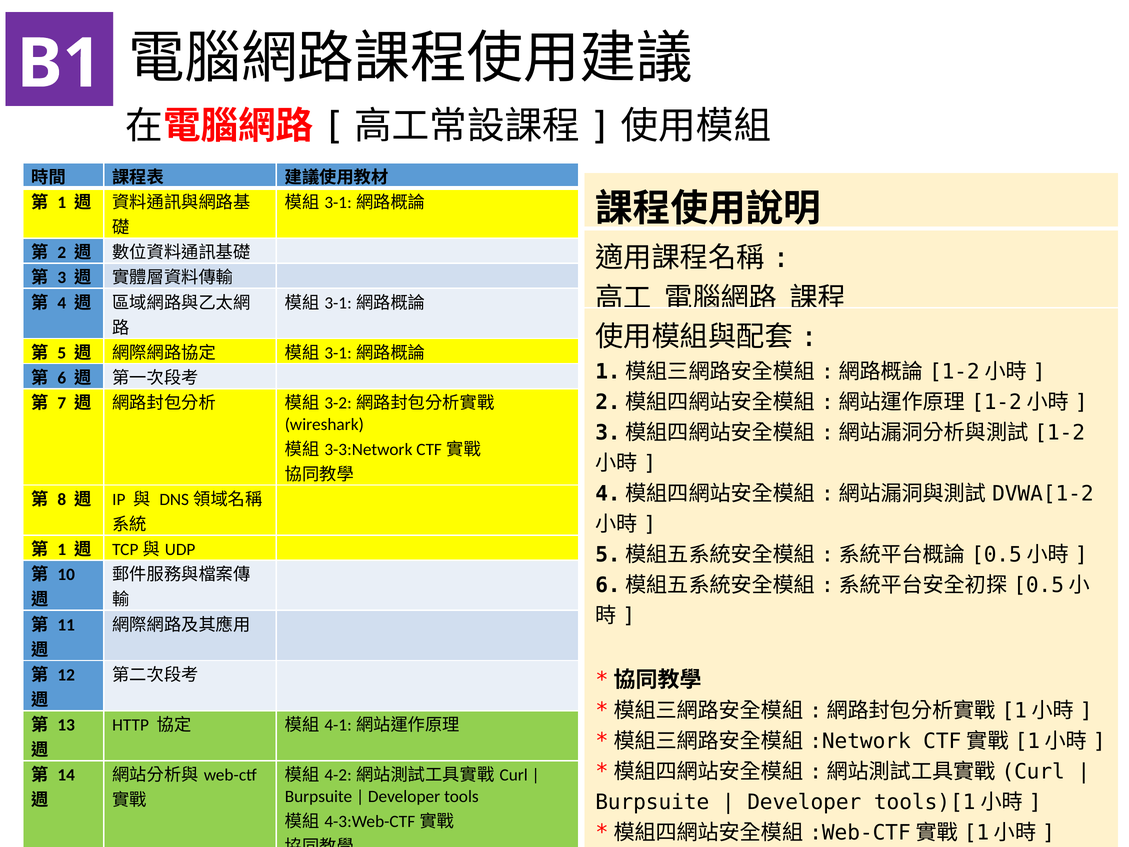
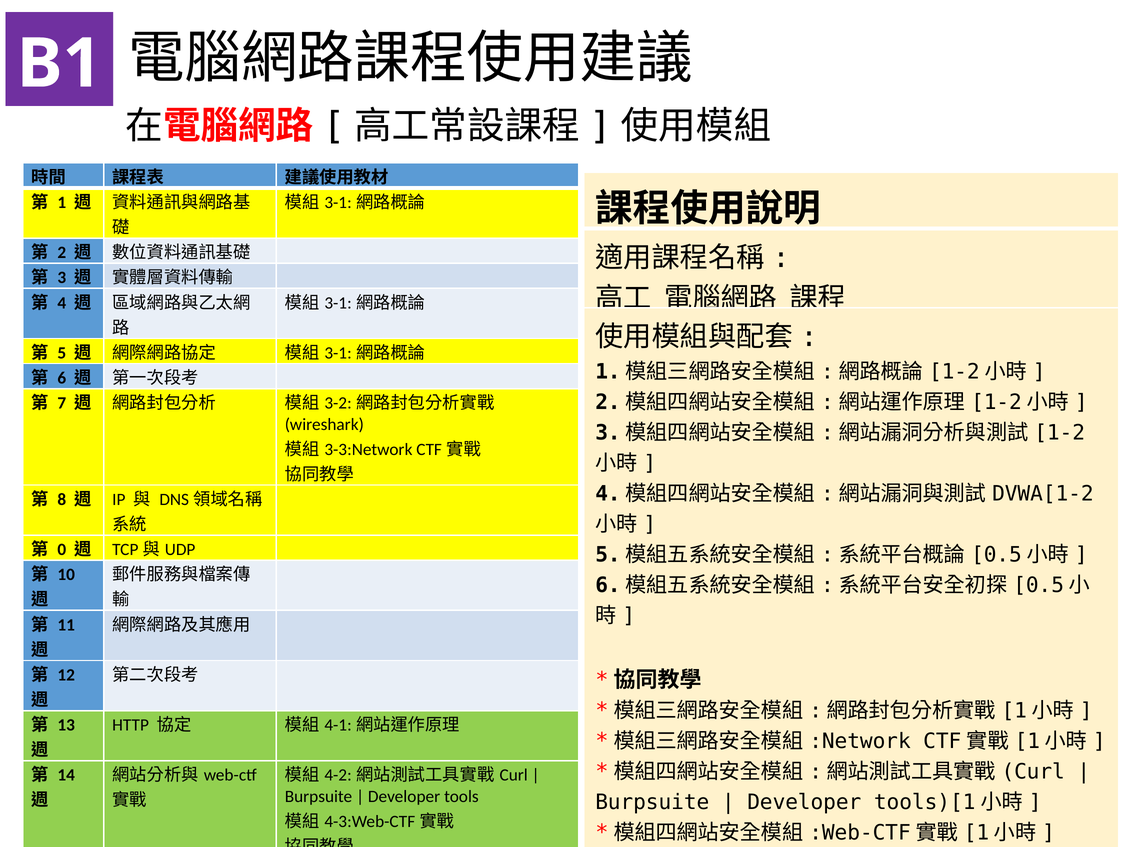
1: 1 -> 0 (62, 549)
